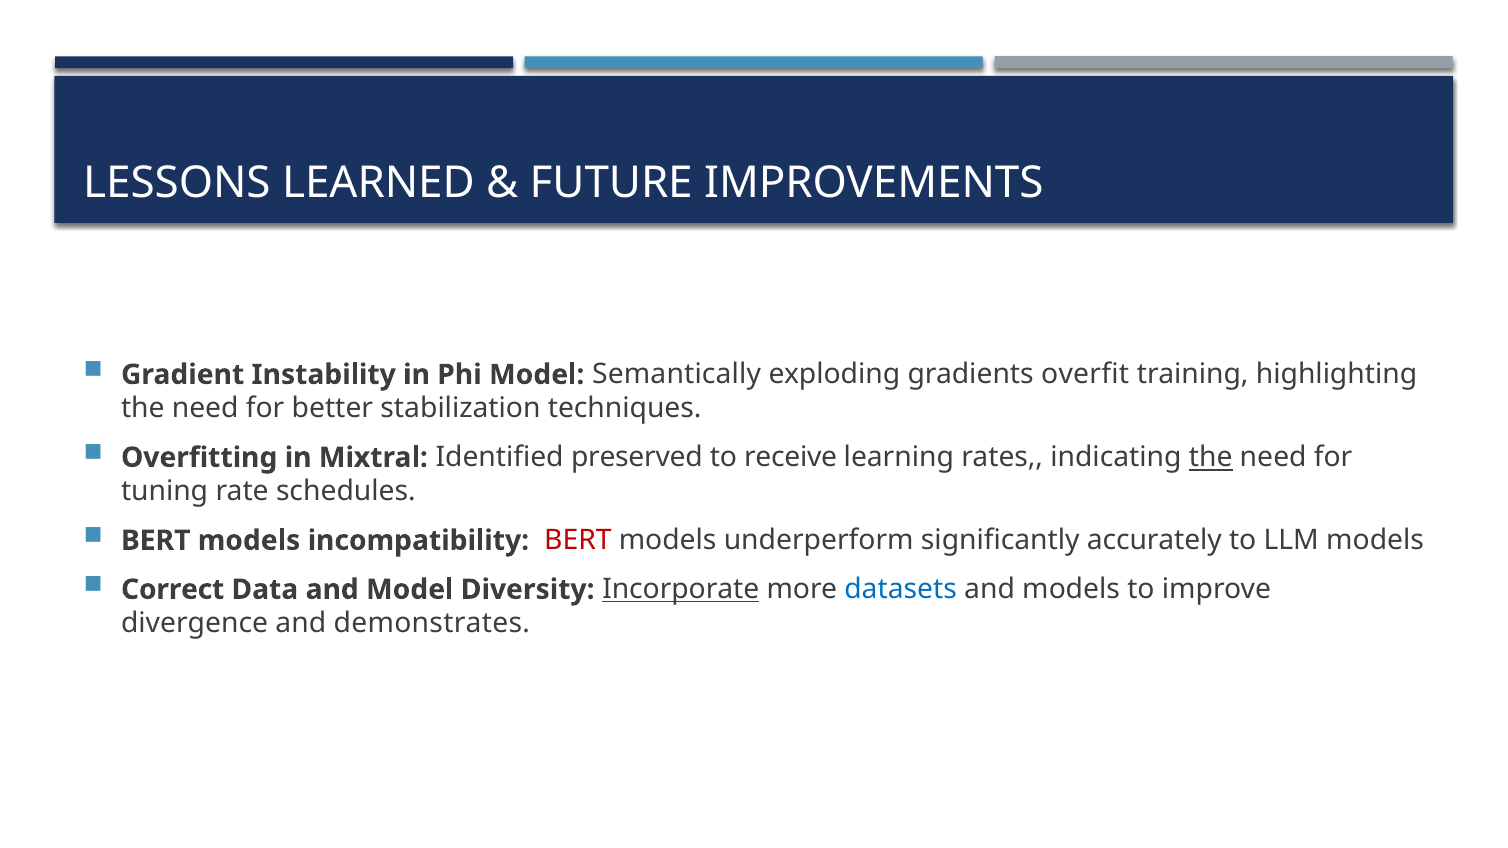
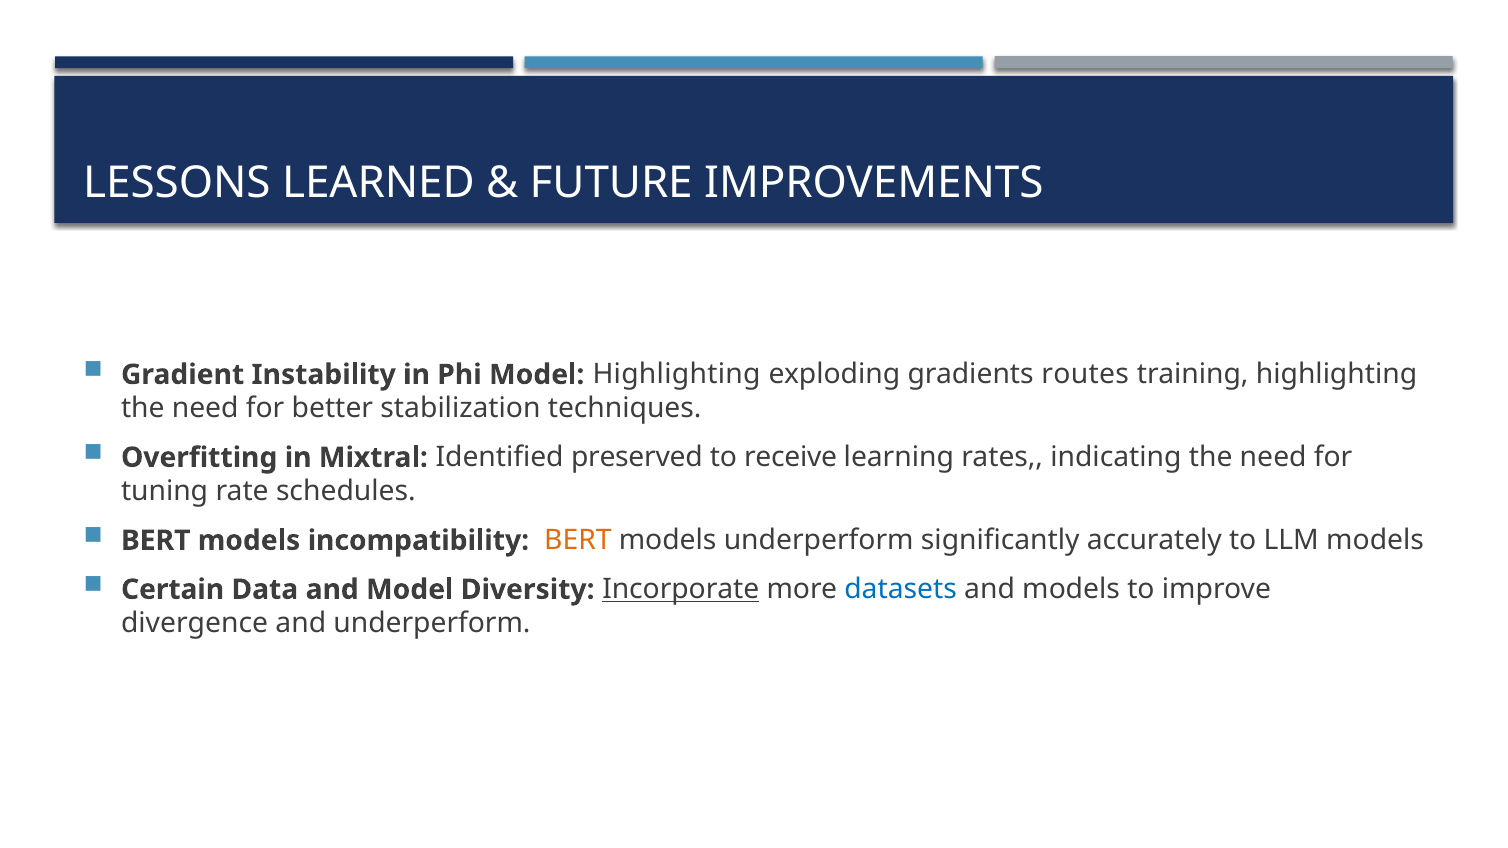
Model Semantically: Semantically -> Highlighting (677, 375)
overfit: overfit -> routes (1085, 375)
the underline: present -> none (1211, 458)
BERT colour: red -> orange (578, 541)
Correct: Correct -> Certain (173, 590)
and demonstrates: demonstrates -> underperform (432, 624)
